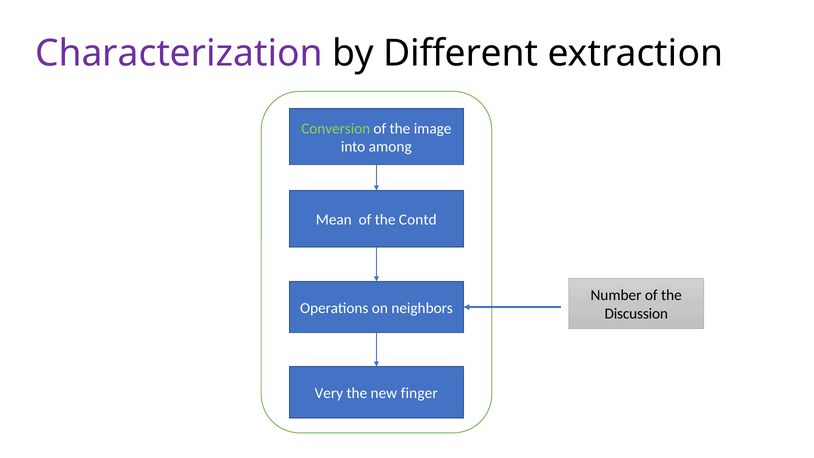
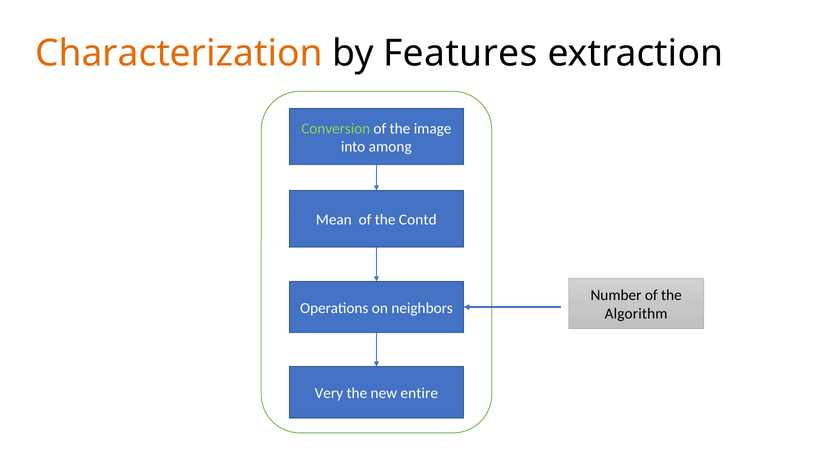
Characterization colour: purple -> orange (179, 53)
Different: Different -> Features (460, 53)
Discussion: Discussion -> Algorithm (636, 314)
finger: finger -> entire (419, 393)
